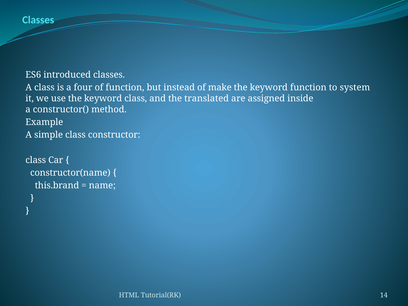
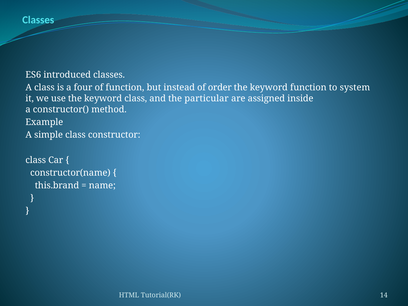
make: make -> order (220, 88)
translated: translated -> particular (207, 99)
